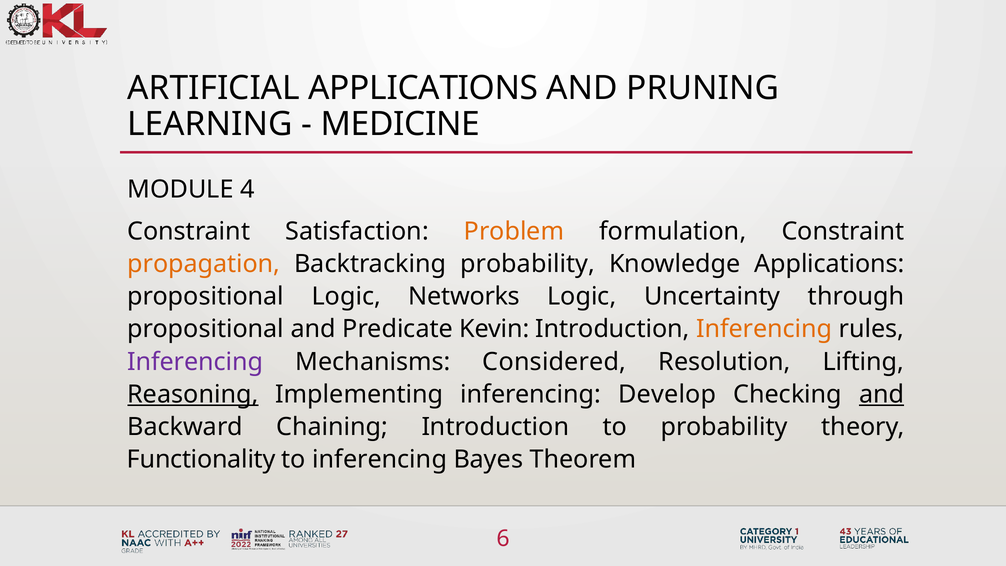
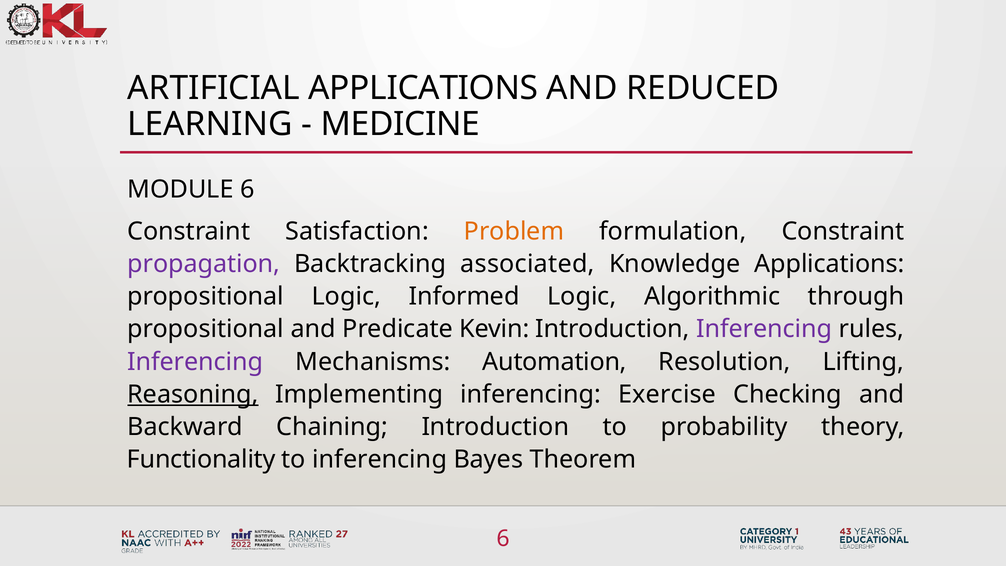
PRUNING: PRUNING -> REDUCED (703, 88)
MODULE 4: 4 -> 6 (247, 189)
propagation colour: orange -> purple (204, 264)
Backtracking probability: probability -> associated (527, 264)
Networks: Networks -> Informed (464, 297)
Uncertainty: Uncertainty -> Algorithmic (712, 297)
Inferencing colour: orange -> purple (764, 329)
Considered: Considered -> Automation (555, 362)
Develop: Develop -> Exercise (667, 394)
and underline: present -> none (882, 394)
